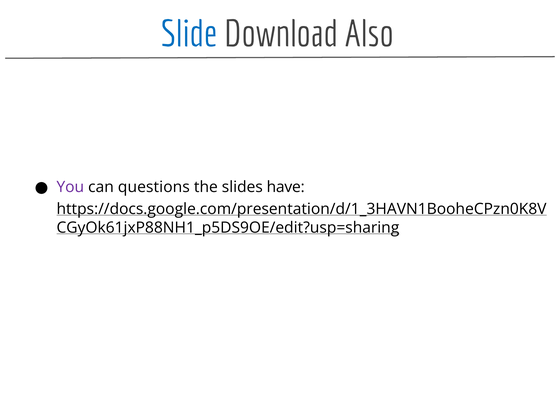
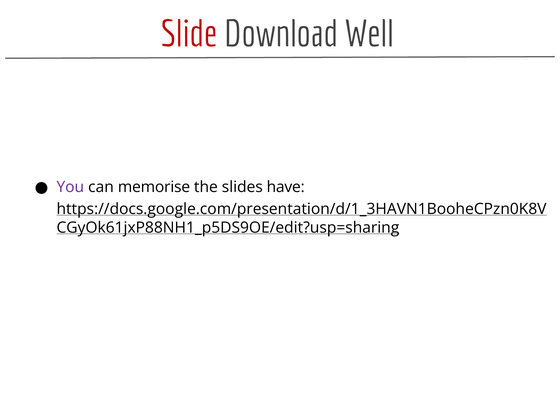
Slide colour: blue -> red (189, 34)
Also: Also -> Well (369, 34)
questions: questions -> memorise (154, 187)
